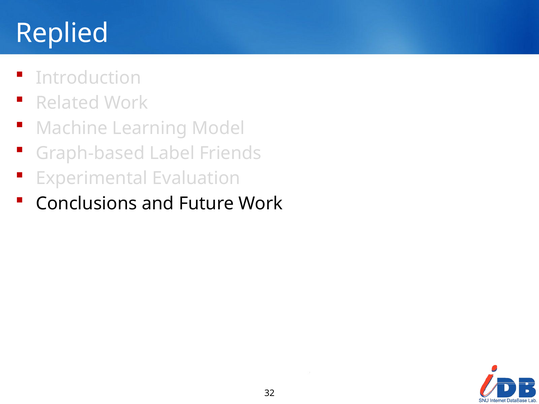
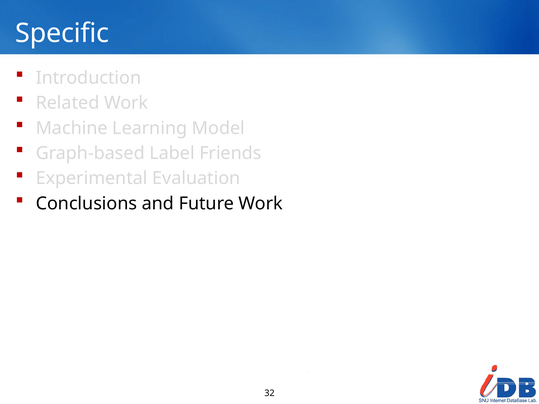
Replied: Replied -> Specific (62, 33)
